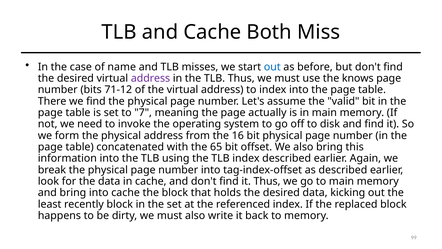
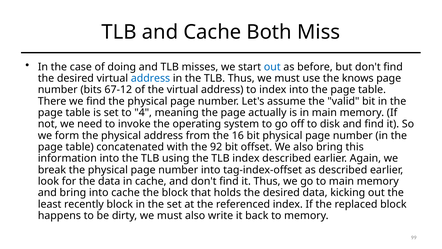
name: name -> doing (122, 67)
address colour: purple -> blue (150, 78)
71-12: 71-12 -> 67-12 (118, 90)
7: 7 -> 4 (143, 112)
65: 65 -> 92 (216, 147)
